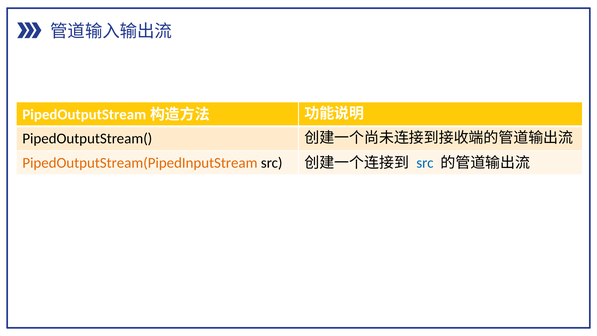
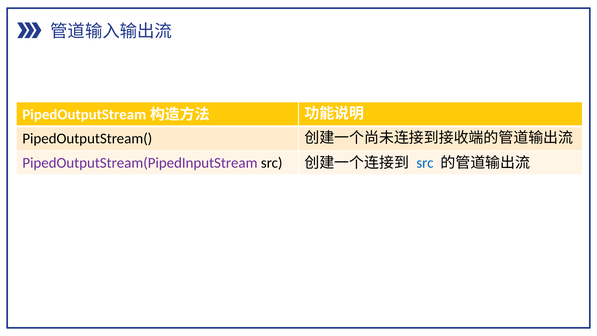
PipedOutputStream(PipedInputStream colour: orange -> purple (140, 163)
